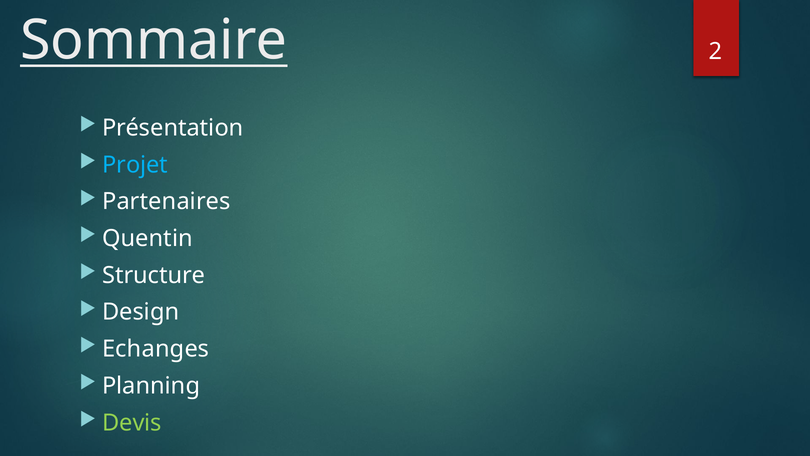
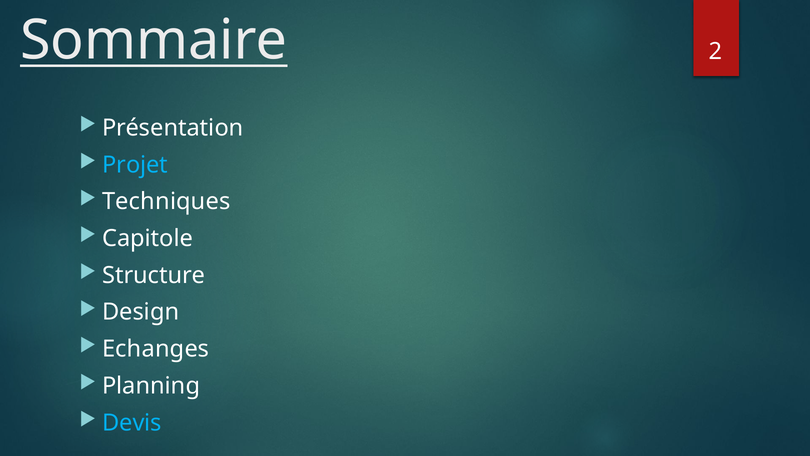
Partenaires: Partenaires -> Techniques (166, 202)
Quentin: Quentin -> Capitole (148, 238)
Devis colour: light green -> light blue (132, 422)
